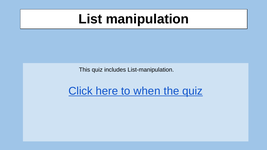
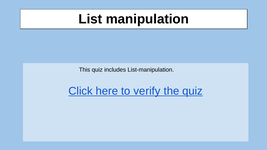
when: when -> verify (147, 91)
